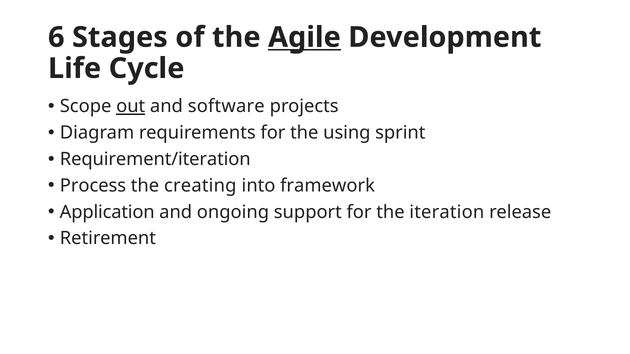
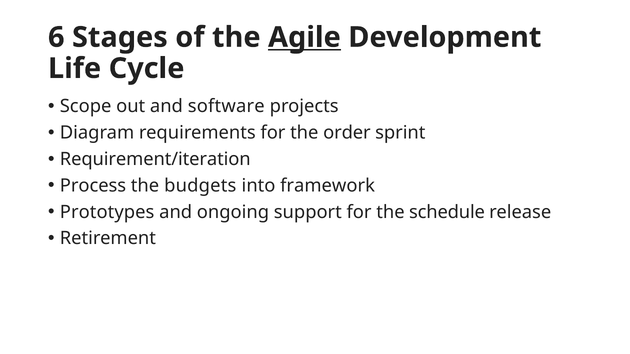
out underline: present -> none (131, 107)
using: using -> order (347, 133)
creating: creating -> budgets (200, 186)
Application: Application -> Prototypes (107, 212)
iteration: iteration -> schedule (447, 212)
